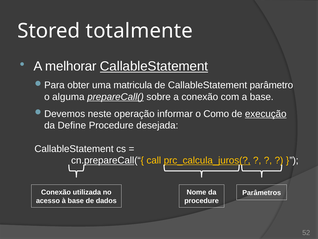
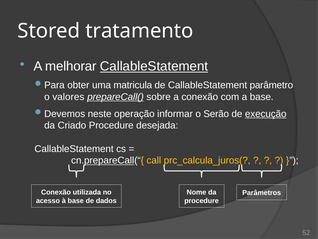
totalmente: totalmente -> tratamento (139, 31)
alguma: alguma -> valores (68, 97)
Como: Como -> Serão (216, 114)
Define: Define -> Criado (72, 125)
prc_calcula_juros( underline: present -> none (207, 160)
